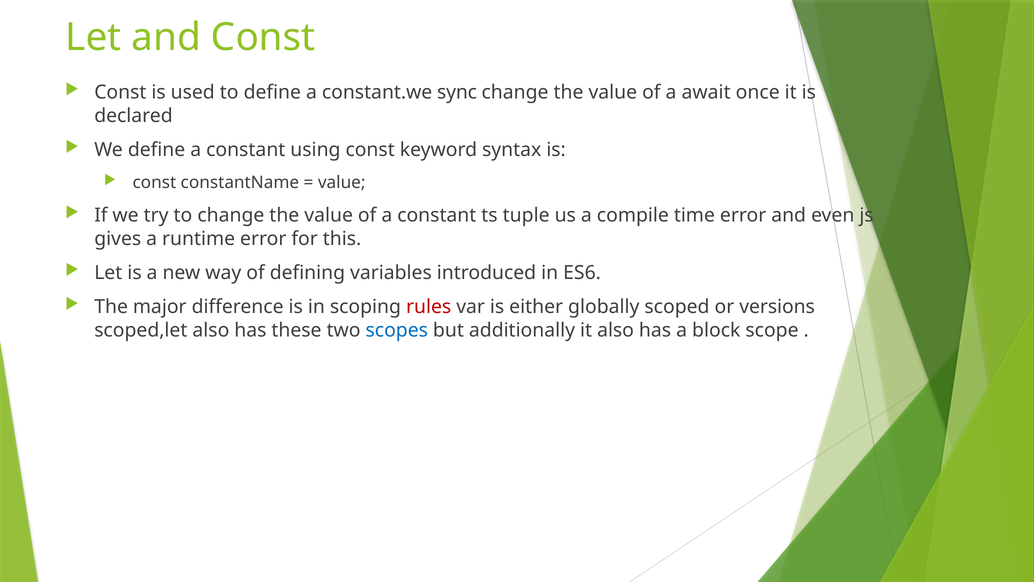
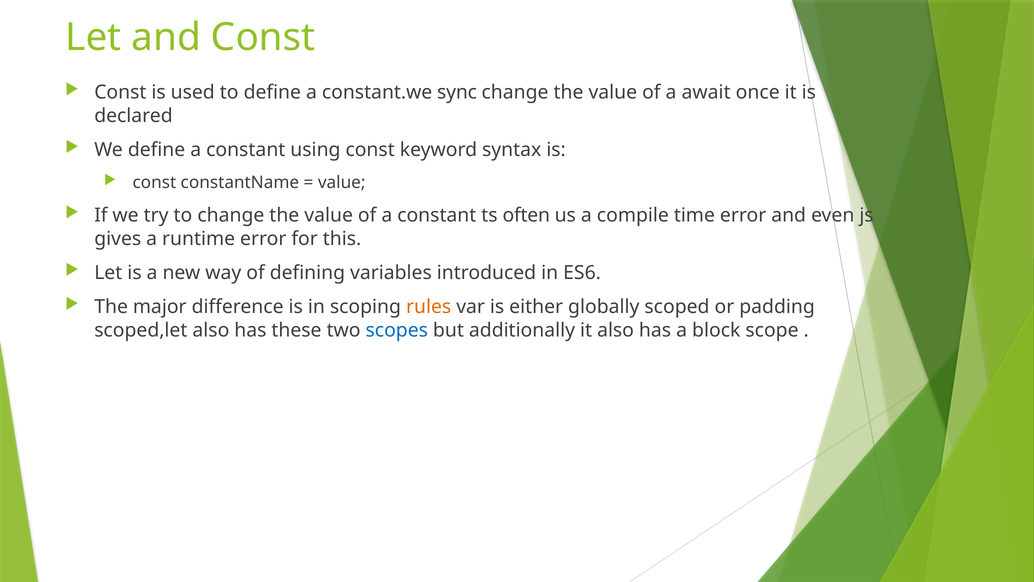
tuple: tuple -> often (526, 215)
rules colour: red -> orange (429, 307)
versions: versions -> padding (777, 307)
